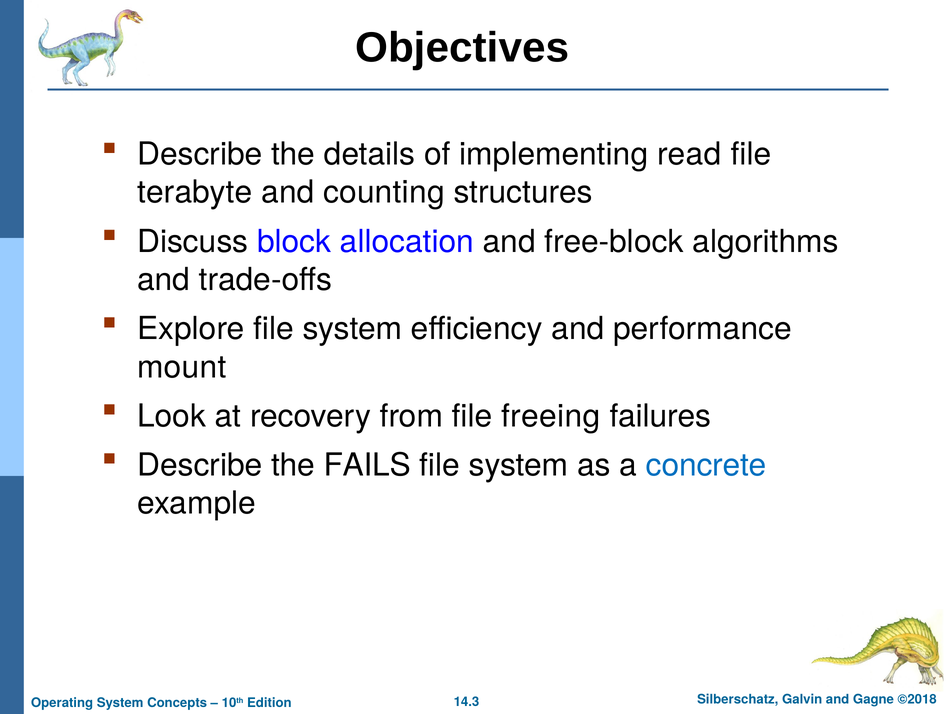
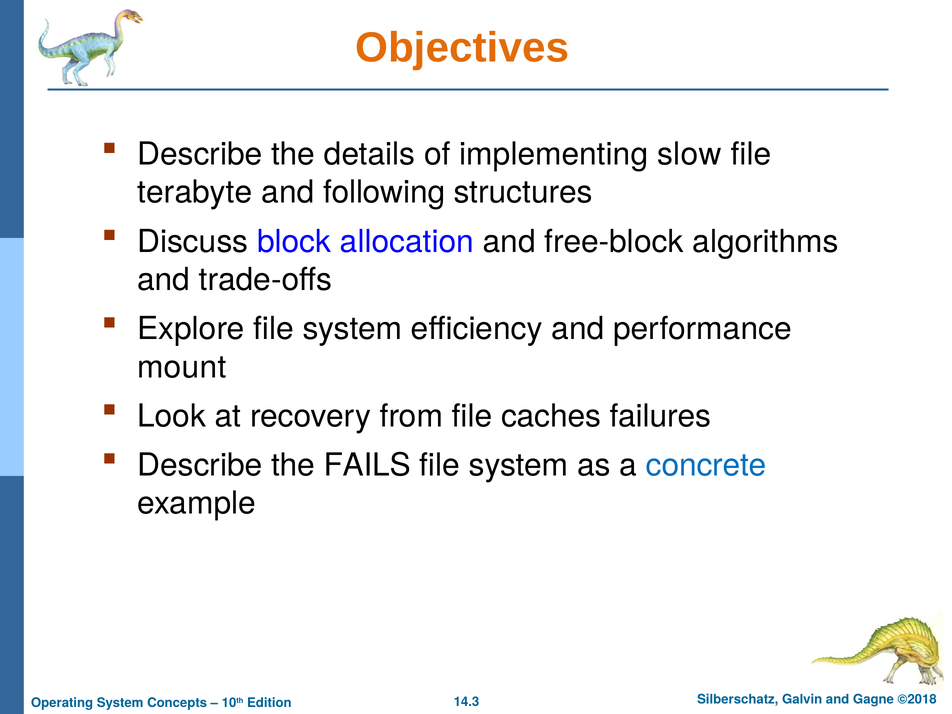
Objectives colour: black -> orange (462, 48)
read: read -> slow (689, 154)
counting: counting -> following (384, 193)
freeing: freeing -> caches (551, 416)
